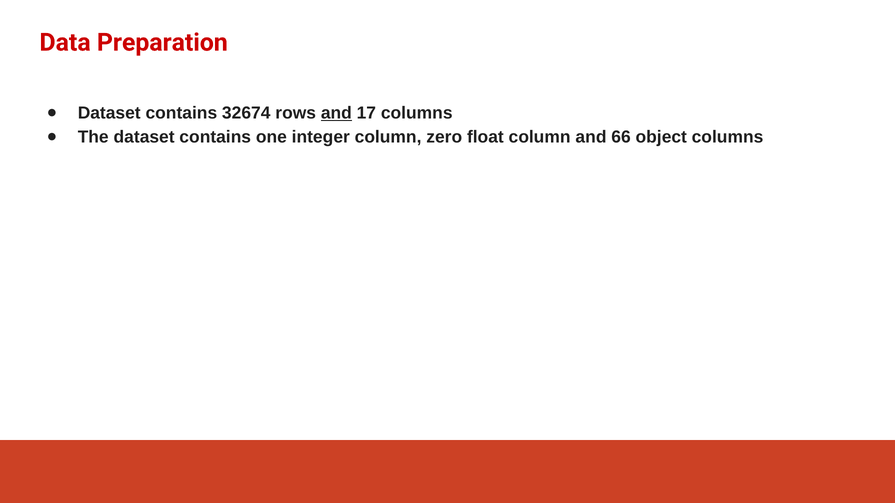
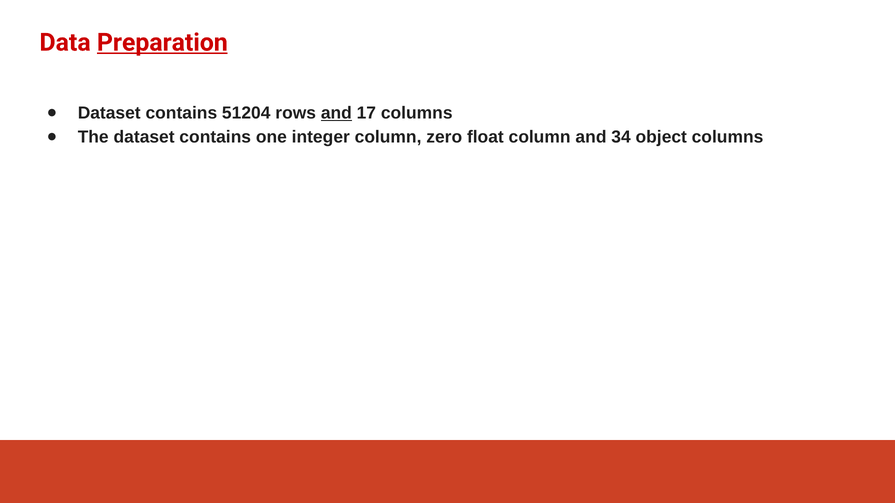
Preparation underline: none -> present (162, 42)
32674: 32674 -> 51204 (246, 113)
66: 66 -> 34 (621, 137)
